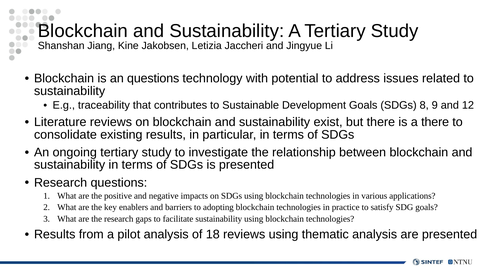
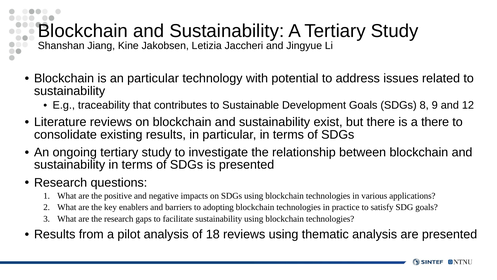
an questions: questions -> particular (153, 78)
